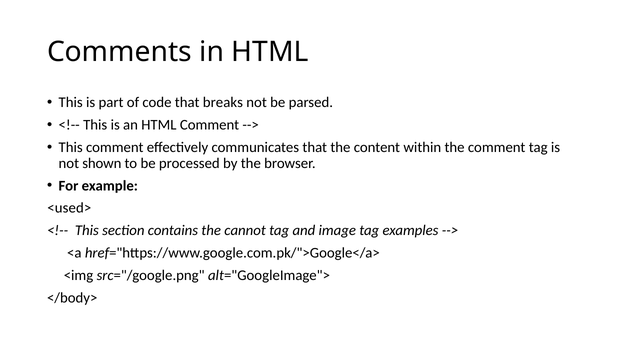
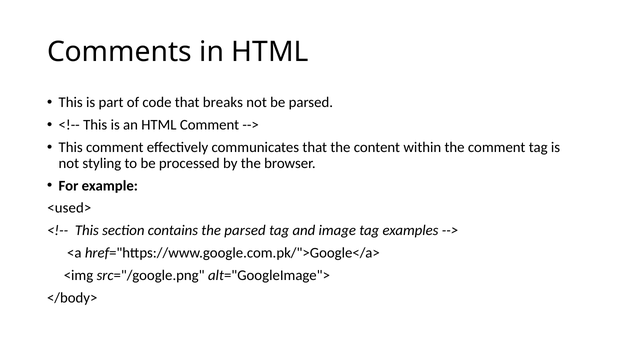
shown: shown -> styling (102, 163)
the cannot: cannot -> parsed (245, 231)
